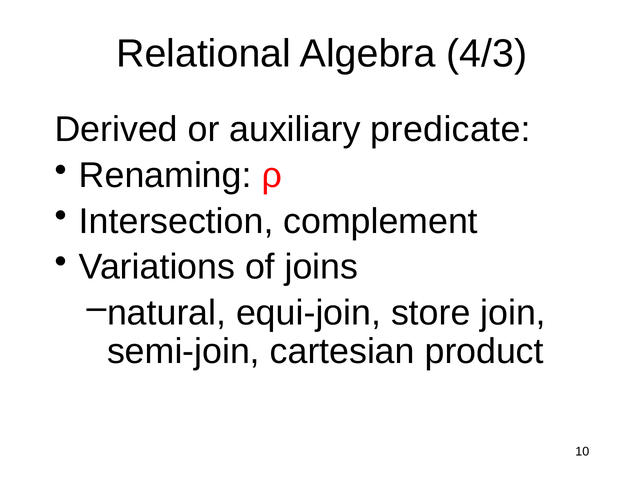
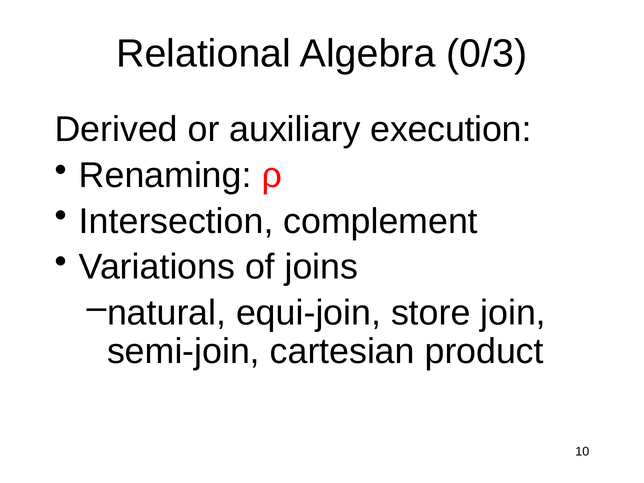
4/3: 4/3 -> 0/3 (487, 54)
predicate: predicate -> execution (451, 130)
